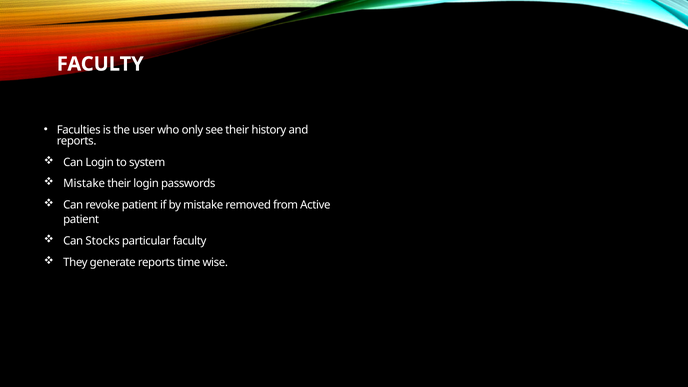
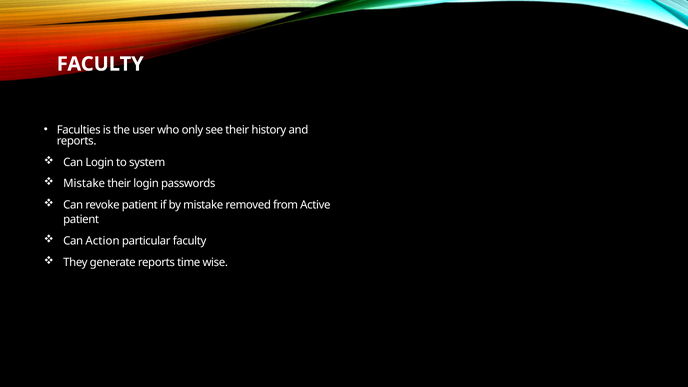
Stocks: Stocks -> Action (103, 241)
